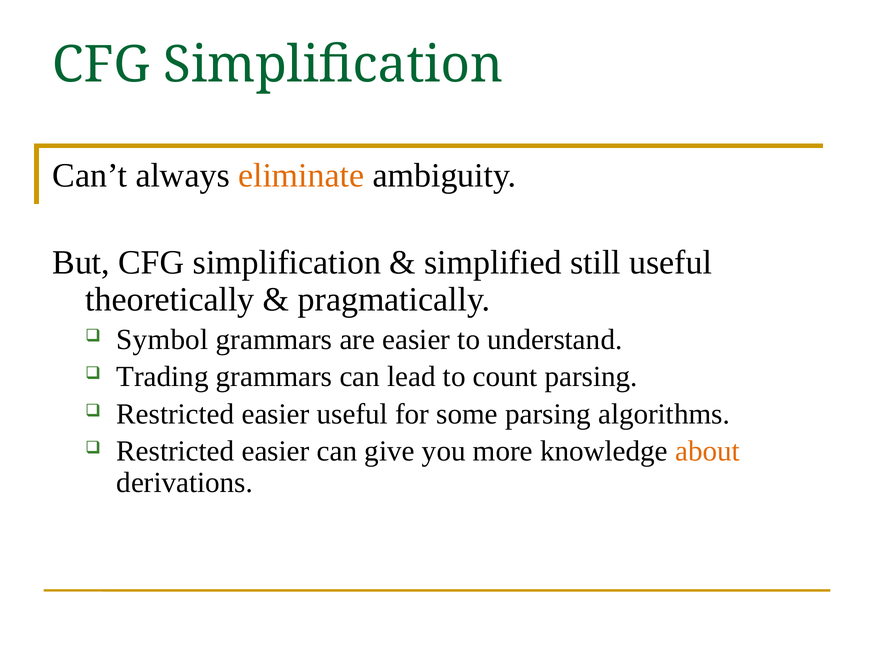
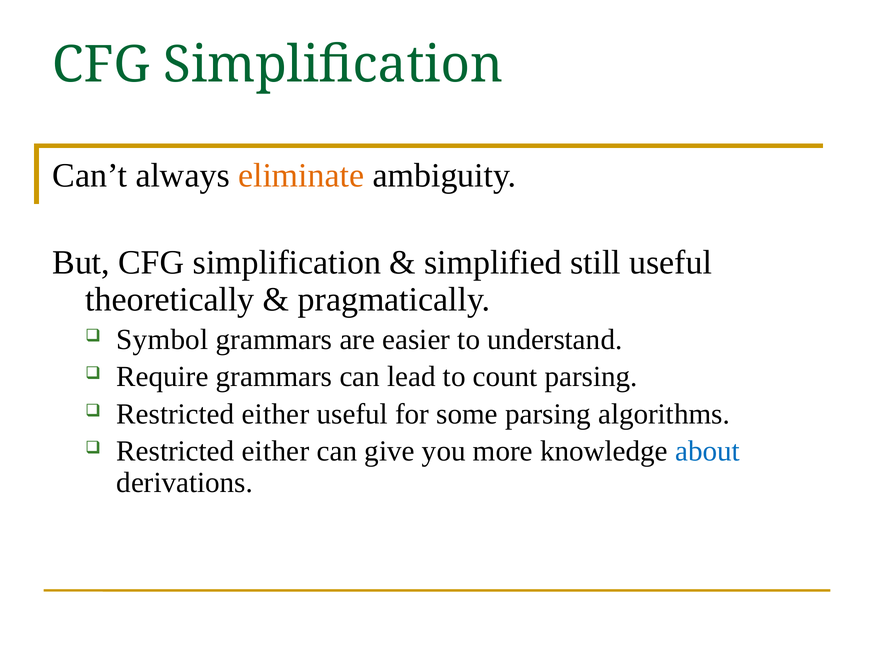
Trading: Trading -> Require (163, 376)
easier: easier -> either (275, 414)
easier: easier -> either (275, 451)
about colour: orange -> blue (707, 451)
